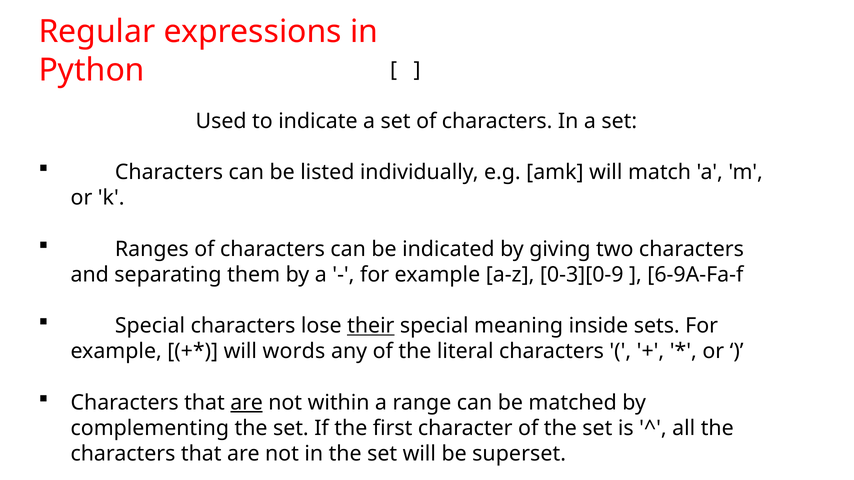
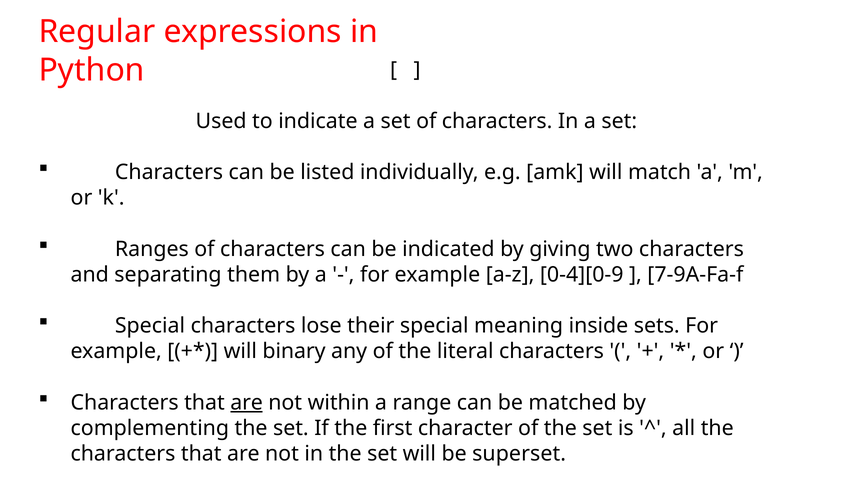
0-3][0-9: 0-3][0-9 -> 0-4][0-9 (582, 275)
6-9A-Fa-f: 6-9A-Fa-f -> 7-9A-Fa-f (695, 275)
their underline: present -> none (371, 326)
words: words -> binary (294, 352)
